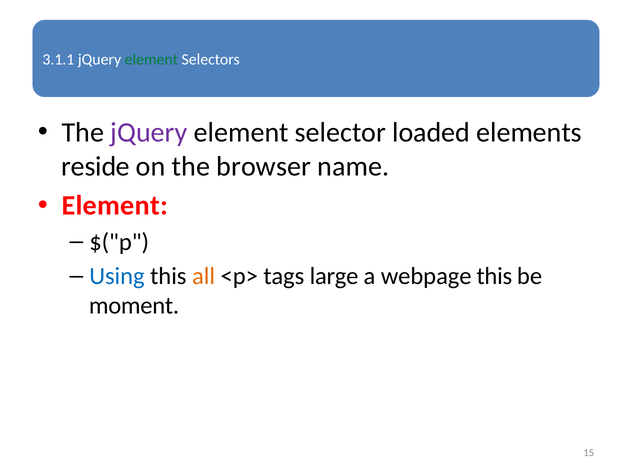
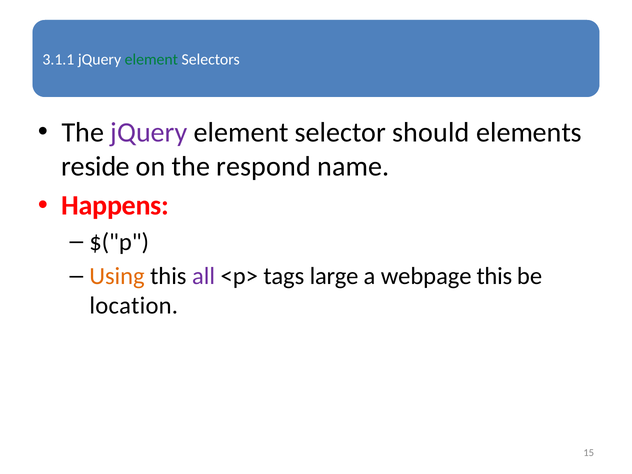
loaded: loaded -> should (431, 133)
browser: browser -> respond (264, 166)
Element: Element -> Happens (115, 206)
Using colour: blue -> orange (117, 276)
all colour: orange -> purple (204, 276)
moment: moment -> location (134, 306)
